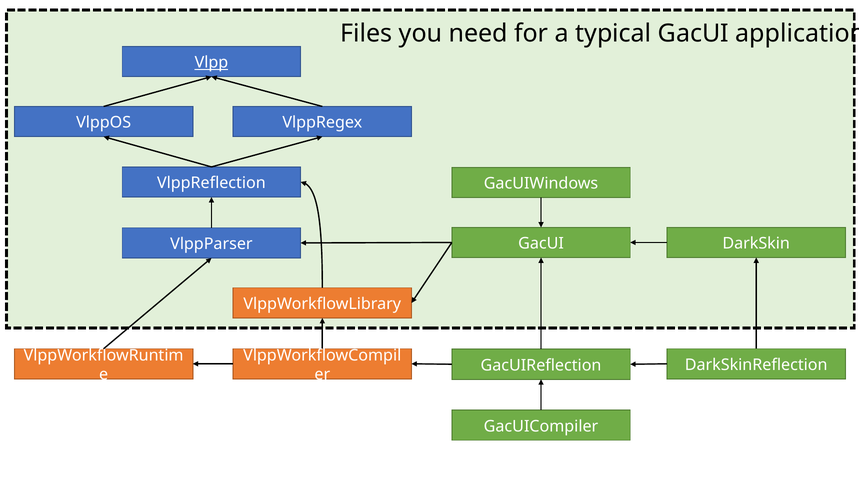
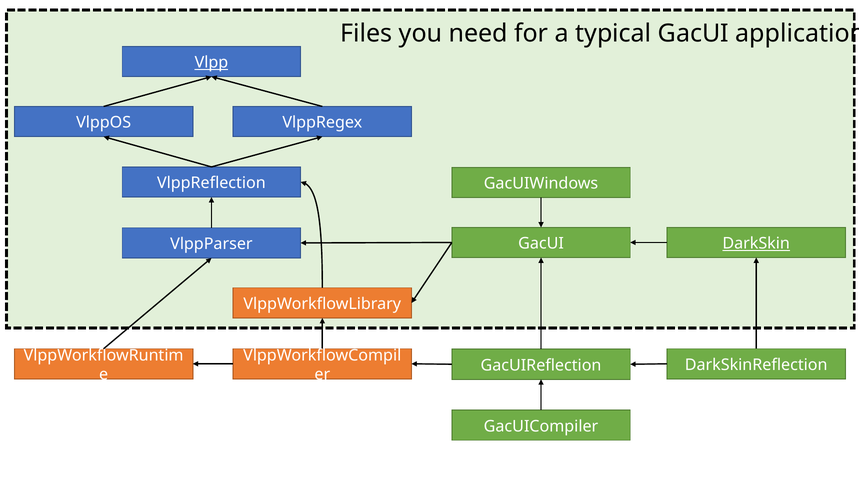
DarkSkin underline: none -> present (756, 244)
